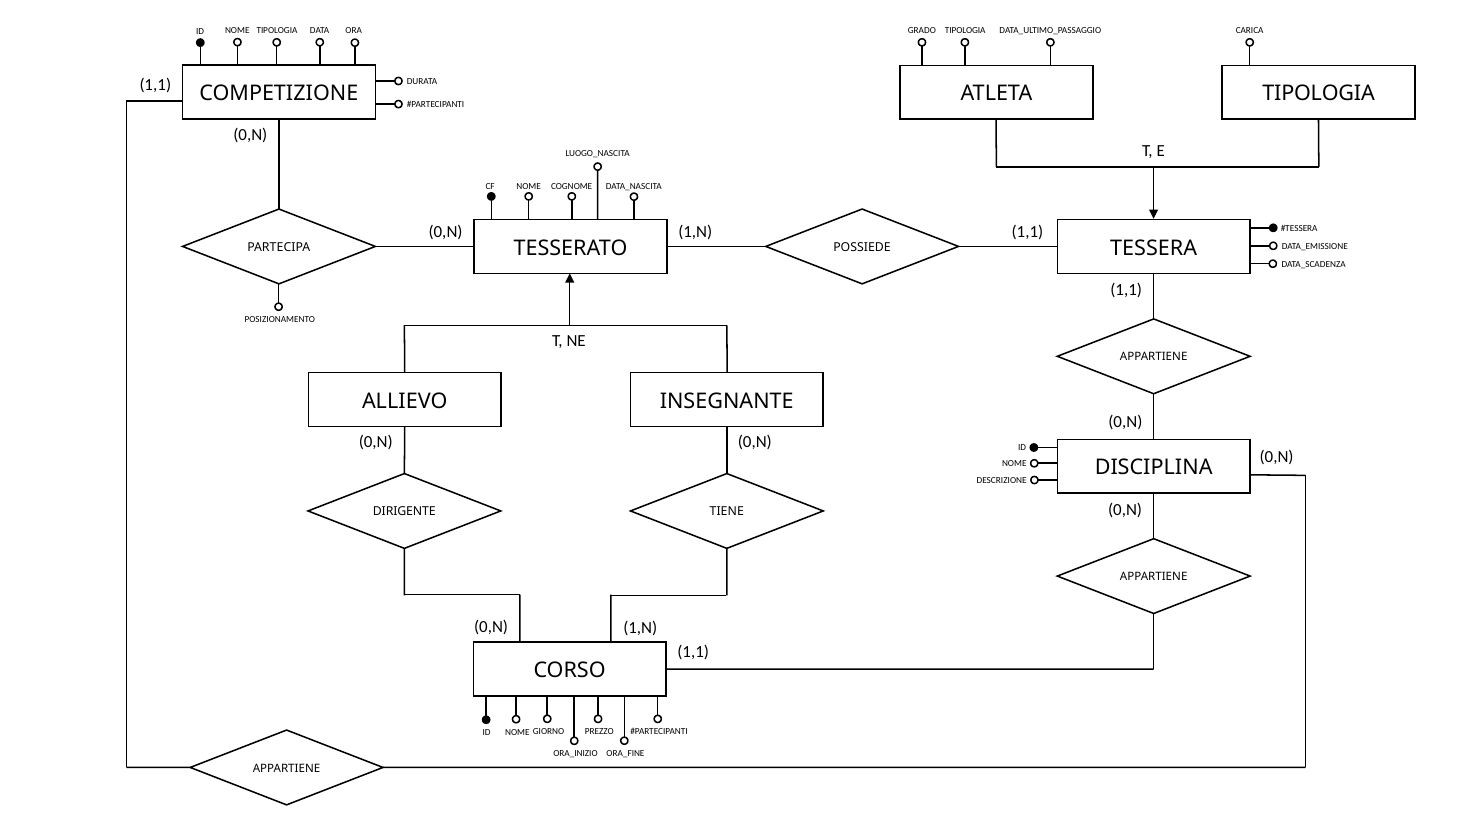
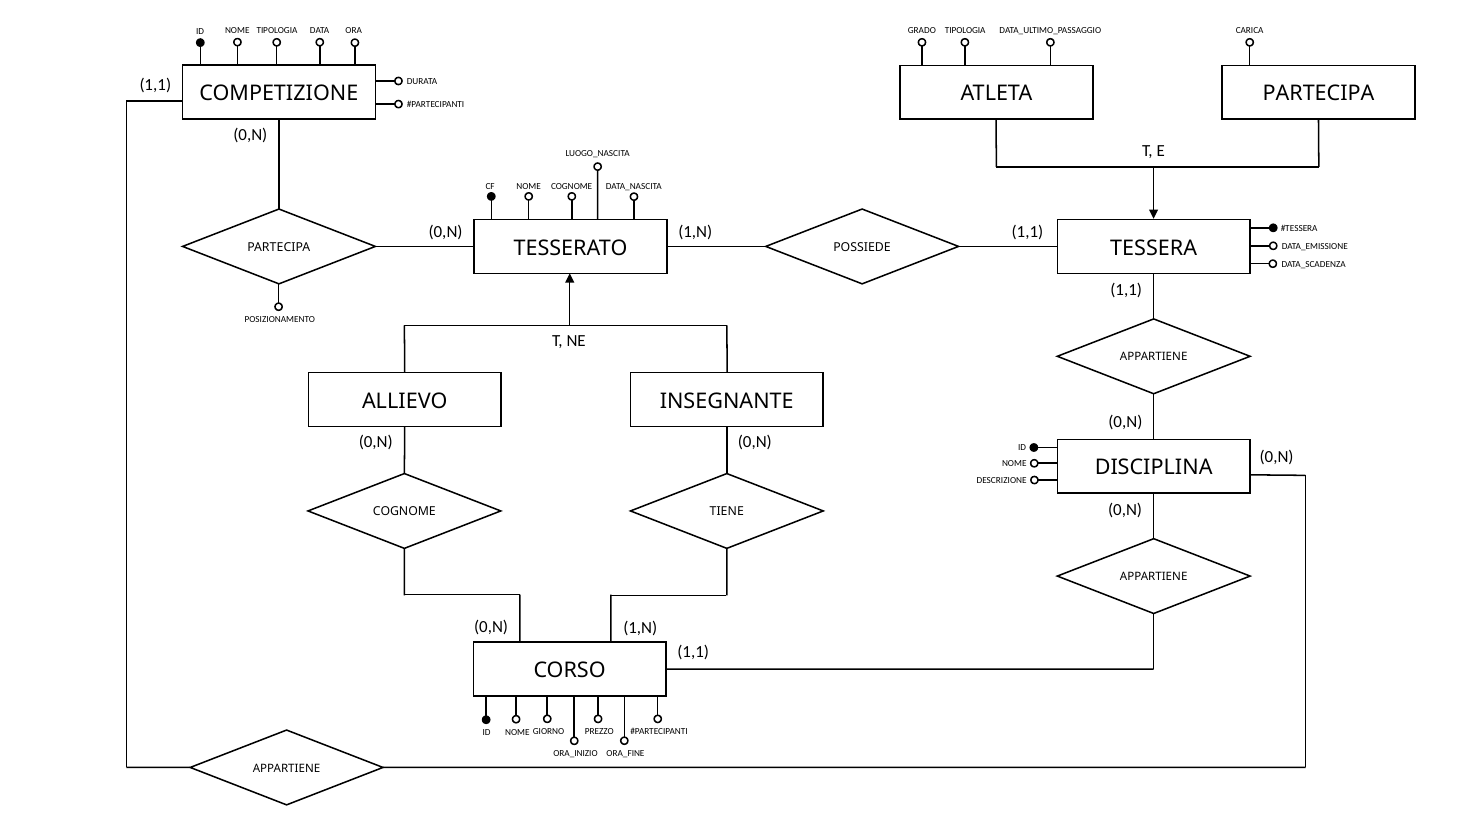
ATLETA TIPOLOGIA: TIPOLOGIA -> PARTECIPA (1319, 94)
DIRIGENTE: DIRIGENTE -> COGNOME (404, 512)
